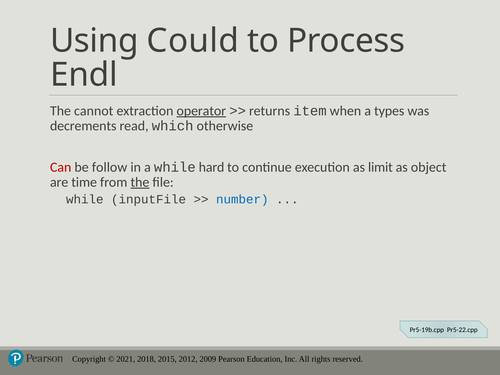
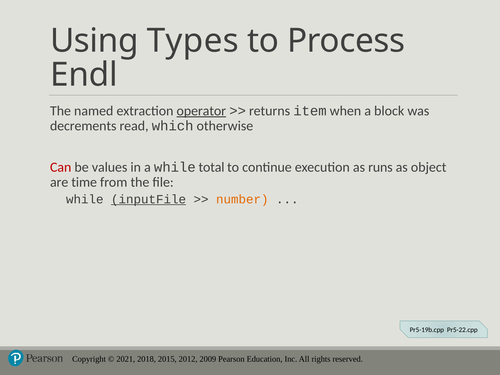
Could: Could -> Types (193, 41)
cannot: cannot -> named (94, 111)
types: types -> block (389, 111)
follow: follow -> values (110, 167)
hard: hard -> total (212, 167)
limit: limit -> runs (380, 167)
the underline: present -> none (140, 182)
inputFile underline: none -> present (149, 199)
number colour: blue -> orange (242, 199)
